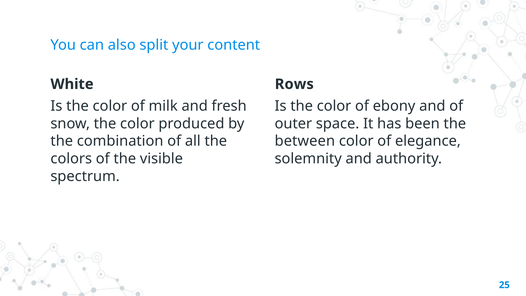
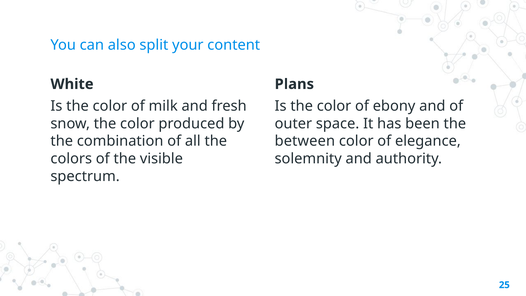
Rows: Rows -> Plans (294, 84)
